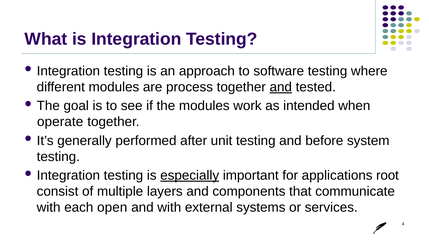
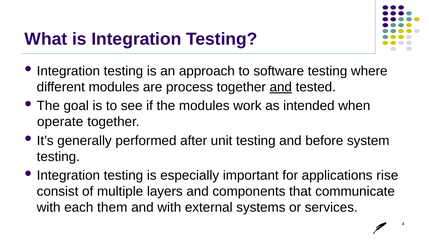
especially underline: present -> none (190, 176)
root: root -> rise (387, 176)
open: open -> them (112, 208)
